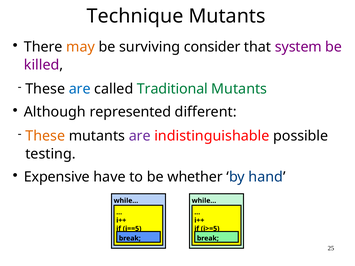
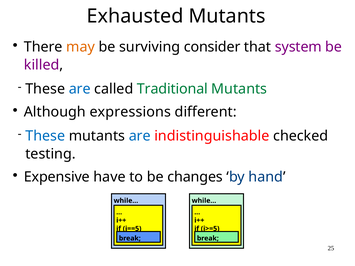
Technique: Technique -> Exhausted (135, 16)
represented: represented -> expressions (130, 112)
These colour: orange -> blue (45, 136)
are colour: purple -> blue (140, 136)
possible: possible -> checked (301, 136)
whether: whether -> changes (195, 177)
